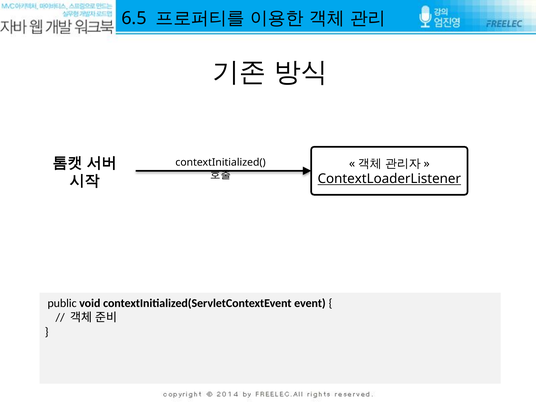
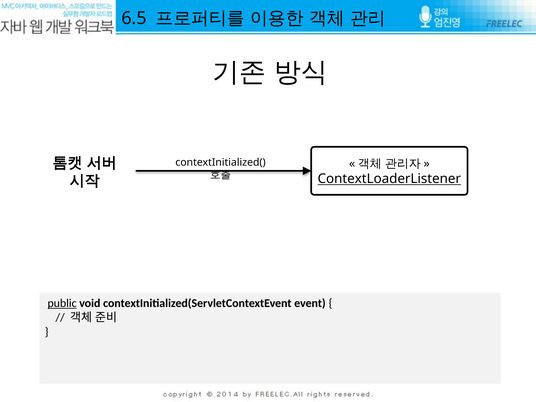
public underline: none -> present (62, 303)
